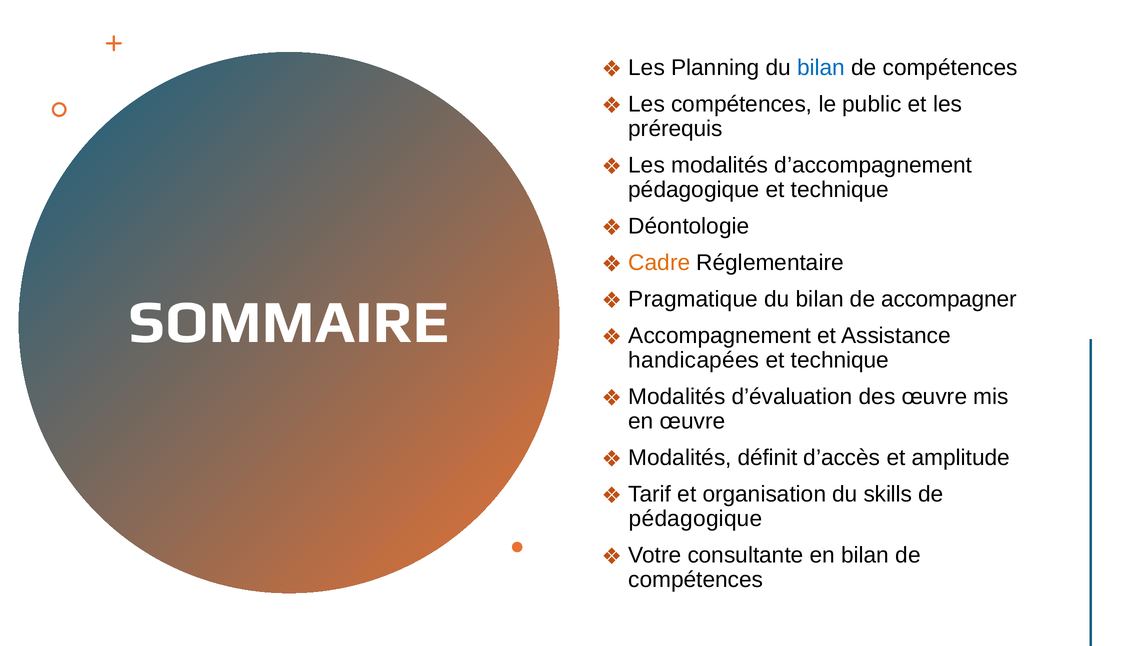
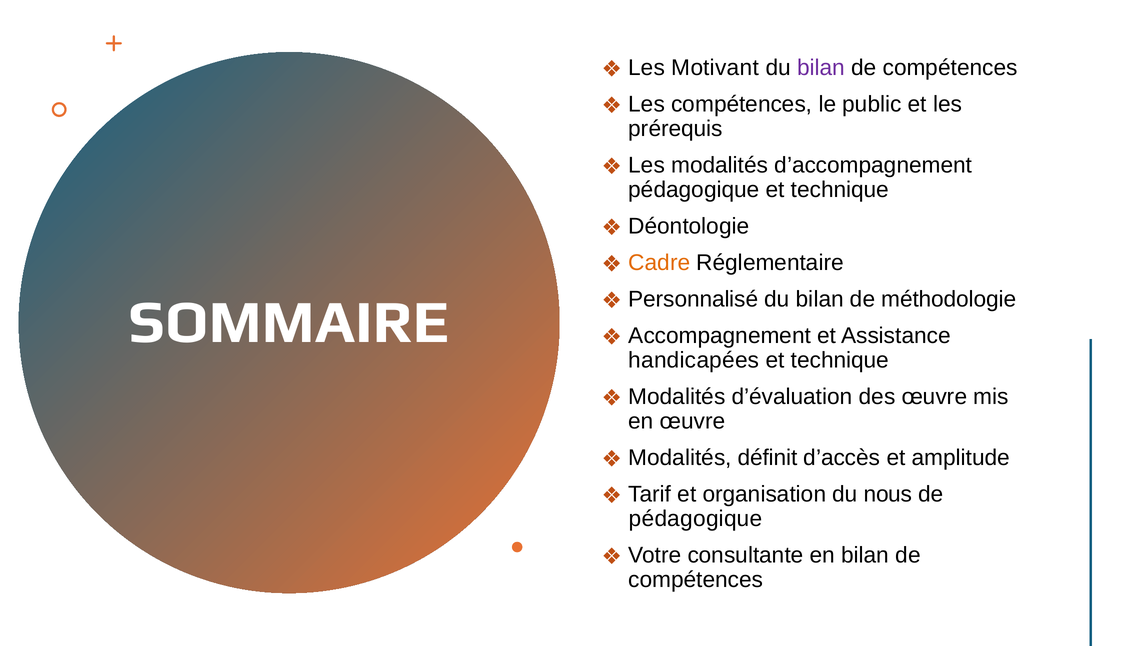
Planning: Planning -> Motivant (715, 68)
bilan colour: blue -> purple (821, 68)
Pragmatique: Pragmatique -> Personnalisé (693, 299)
accompagner: accompagner -> méthodologie (949, 299)
skills: skills -> nous (888, 494)
